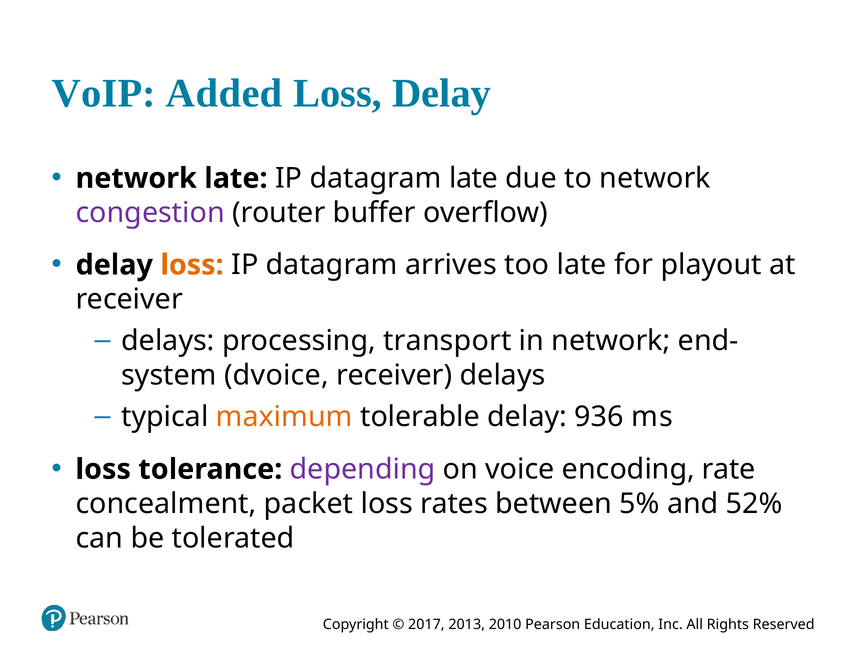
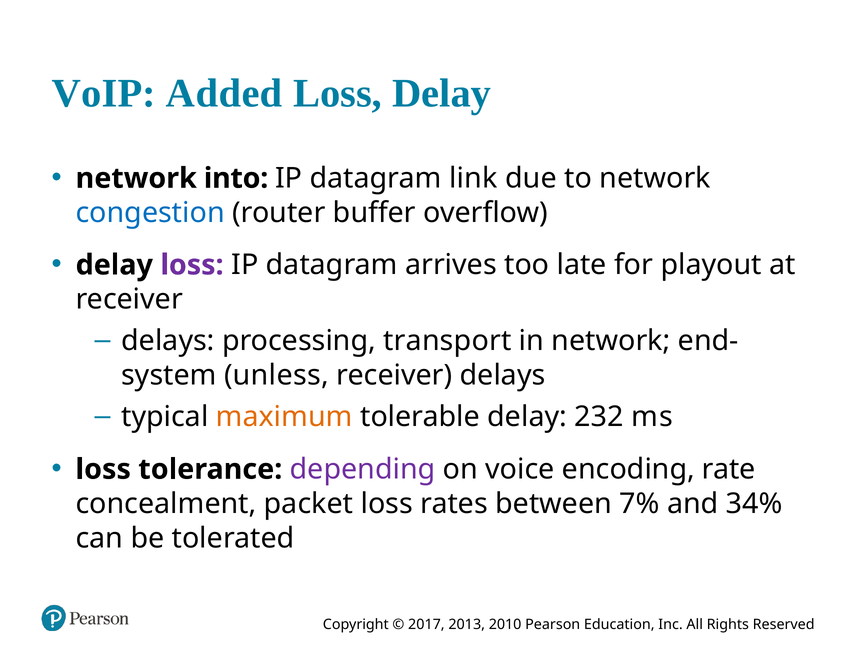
network late: late -> into (236, 178)
datagram late: late -> link (473, 178)
congestion colour: purple -> blue (150, 213)
loss colour: orange -> purple (192, 265)
dvoice: dvoice -> unless (276, 375)
936: 936 -> 232 (599, 417)
5%: 5% -> 7% (640, 504)
52%: 52% -> 34% (754, 504)
